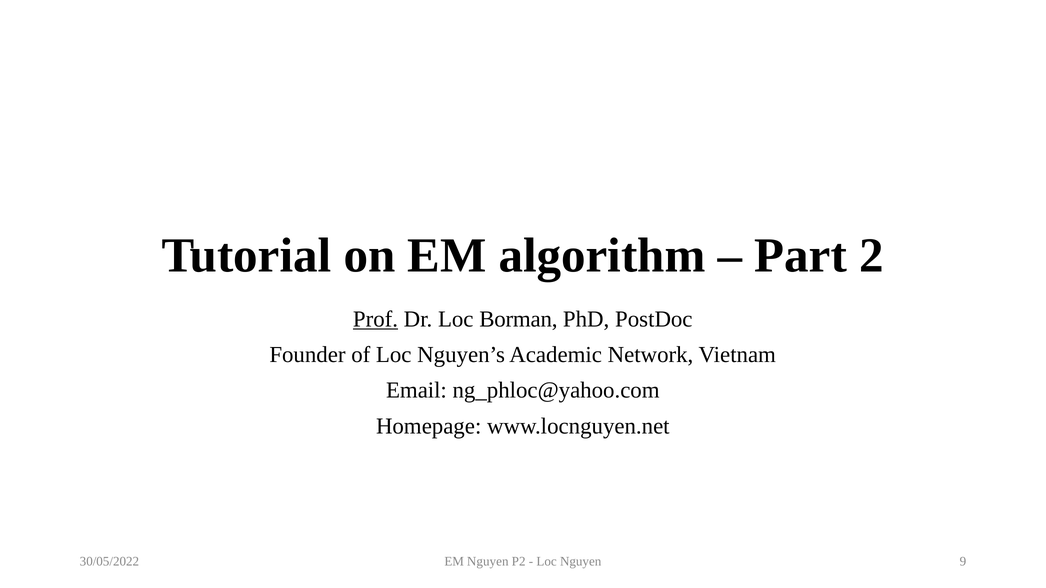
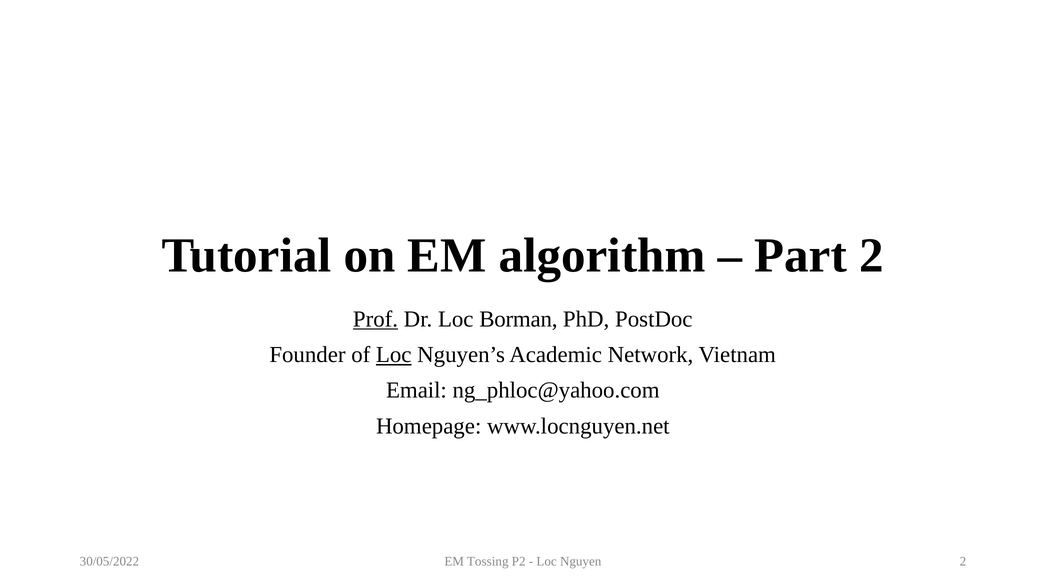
Loc underline: none -> present (394, 355)
EM Nguyen: Nguyen -> Tossing (488, 562)
Nguyen 9: 9 -> 2 (963, 562)
